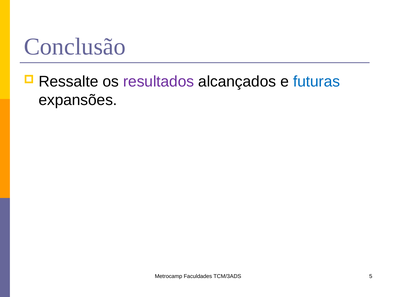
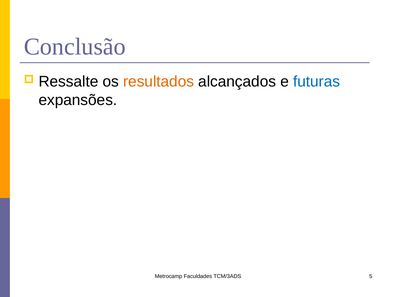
resultados colour: purple -> orange (159, 82)
